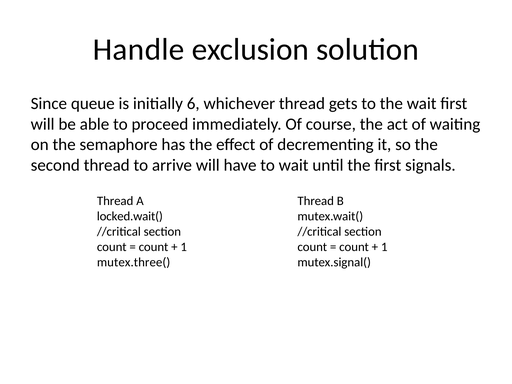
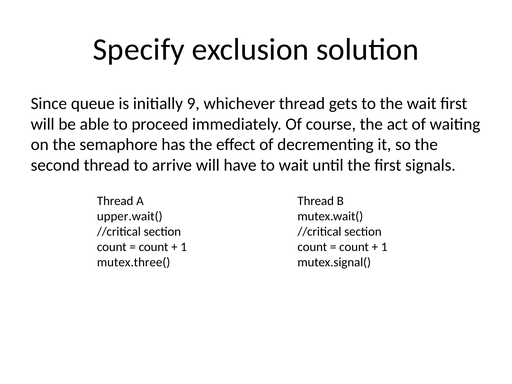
Handle: Handle -> Specify (139, 50)
6: 6 -> 9 (193, 104)
locked.wait(: locked.wait( -> upper.wait( (130, 216)
